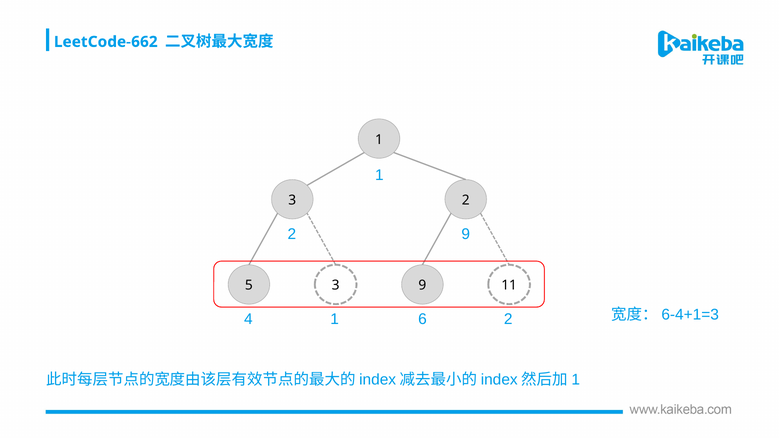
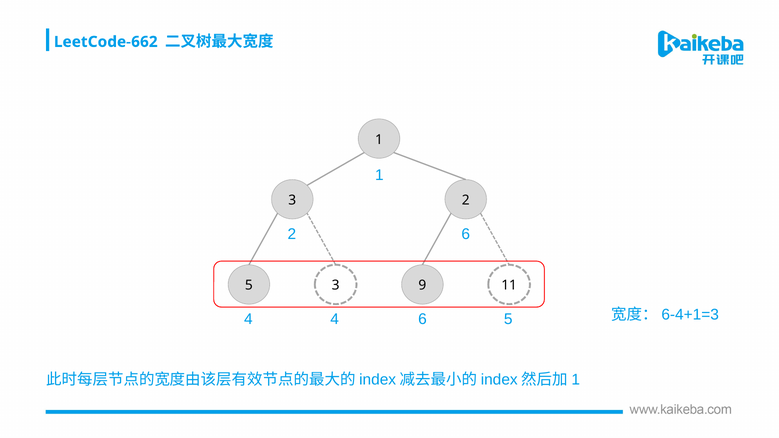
9: 9 -> 6 (466, 235)
4 1: 1 -> 4 (335, 319)
6 2: 2 -> 5 (508, 319)
